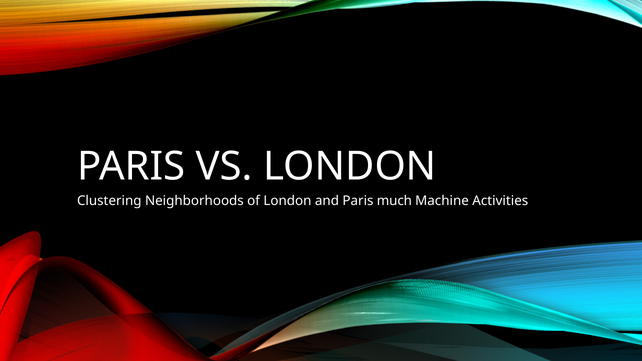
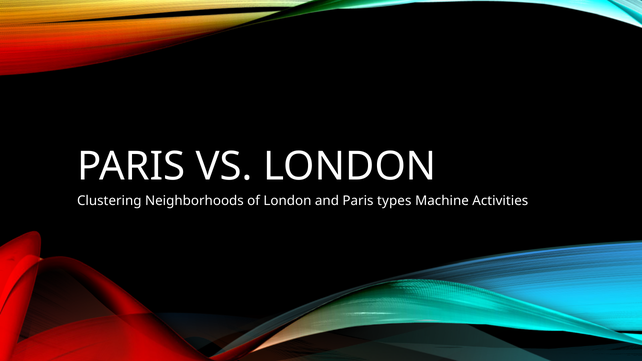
much: much -> types (394, 201)
